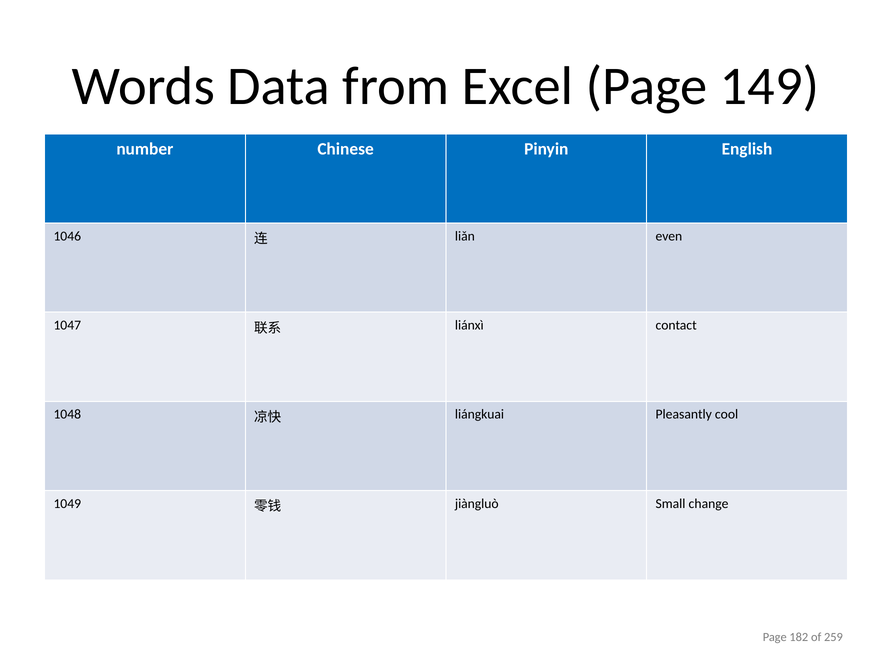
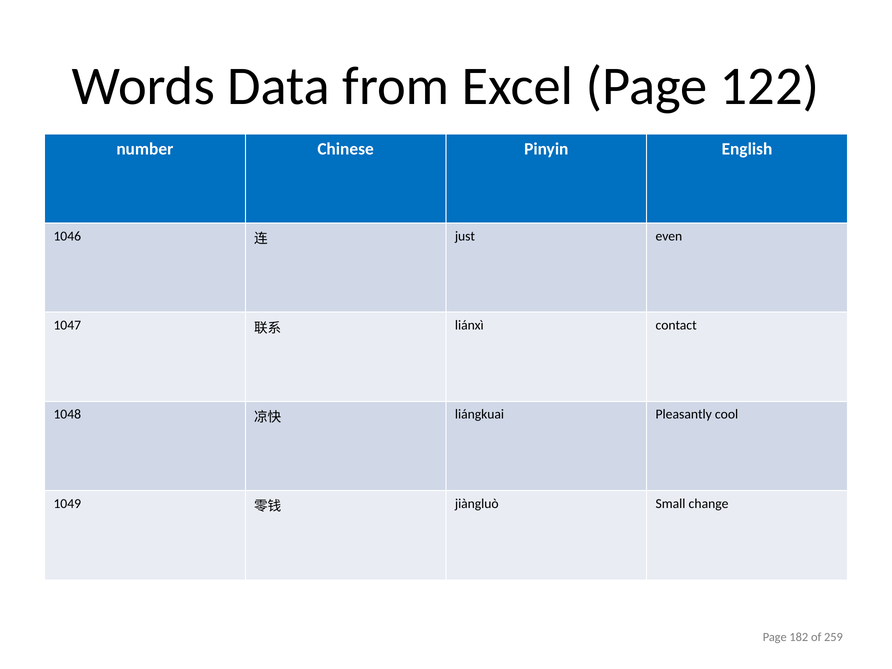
149: 149 -> 122 (769, 86)
liǎn: liǎn -> just (465, 236)
